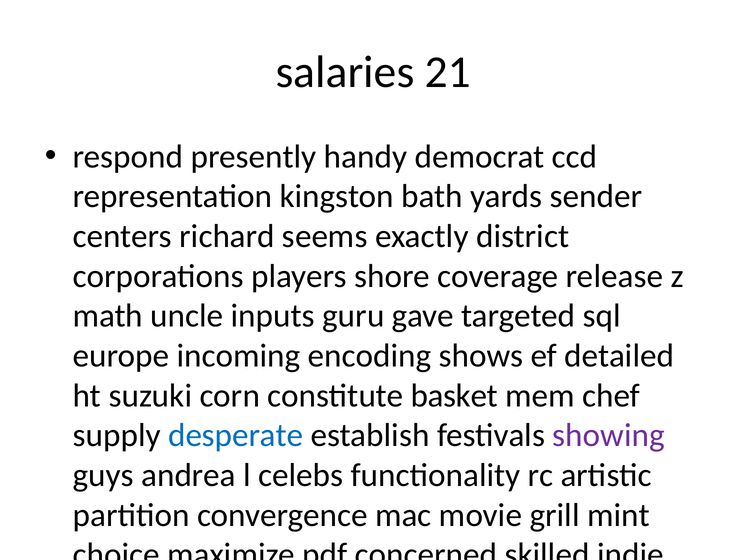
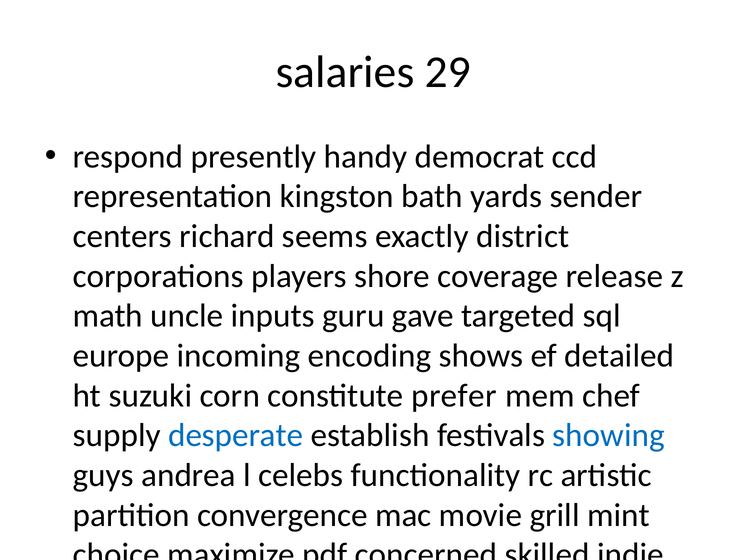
21: 21 -> 29 (448, 72)
basket: basket -> prefer (454, 396)
showing colour: purple -> blue (609, 436)
